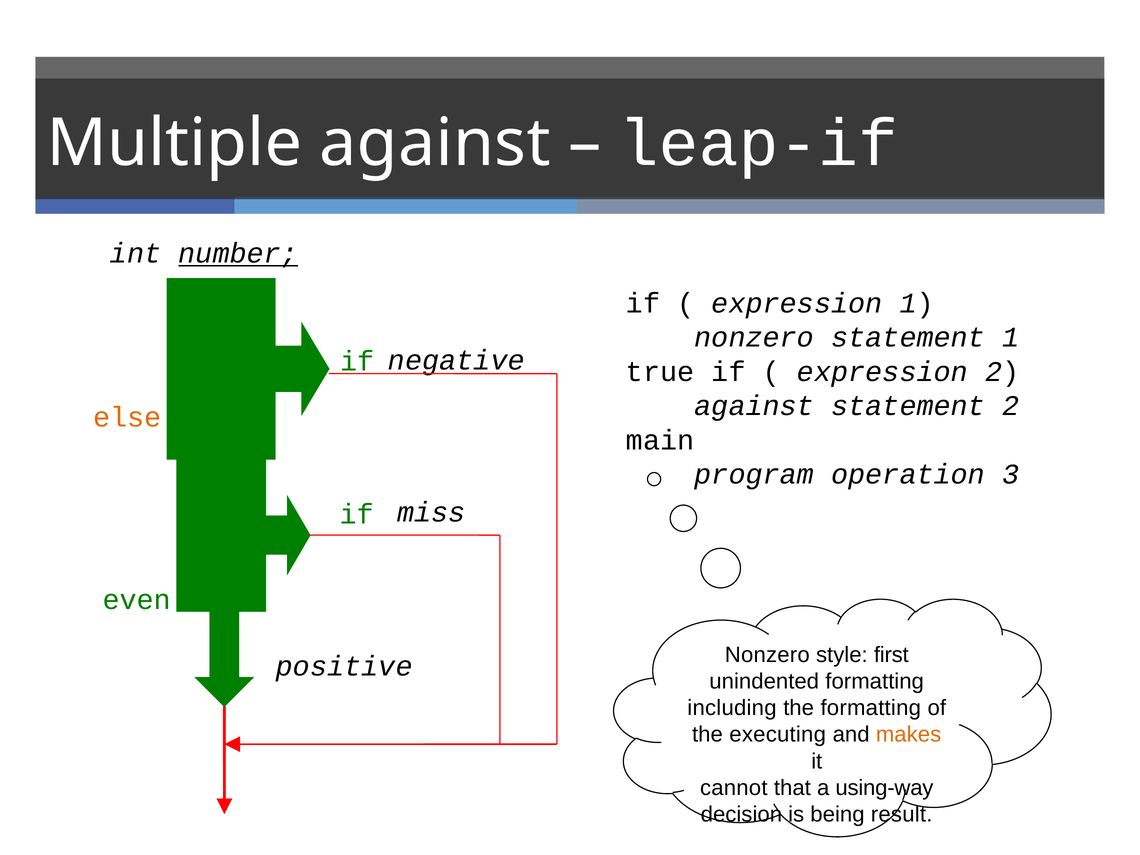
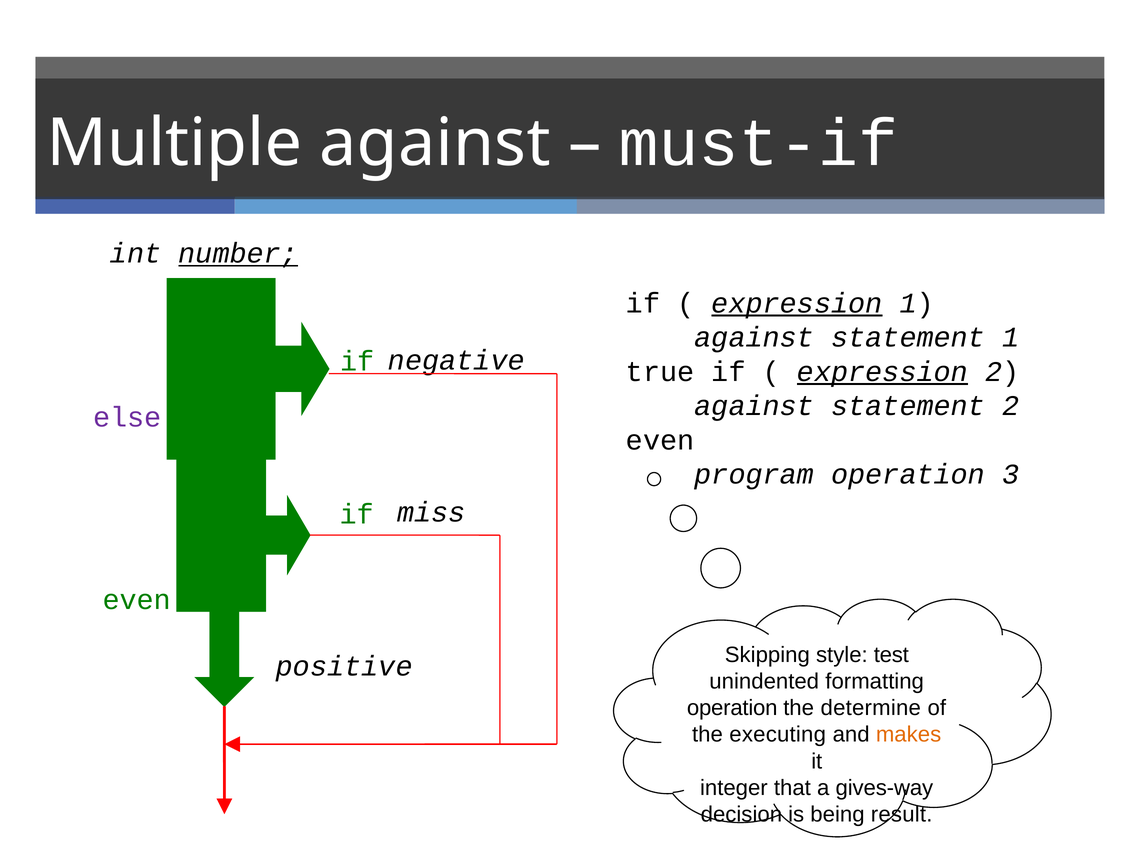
leap-if: leap-if -> must-if (759, 144)
expression underline: none -> present (797, 303)
nonzero: nonzero -> against (754, 338)
expression underline: none -> present (882, 372)
else colour: orange -> purple (127, 417)
main: main -> even (660, 440)
Nonzero: Nonzero -> Skipping (767, 655)
first: first -> test (891, 655)
including: including -> operation (732, 708)
the formatting: formatting -> determine (871, 708)
cannot: cannot -> integer (734, 788)
using-way: using-way -> gives-way (884, 788)
